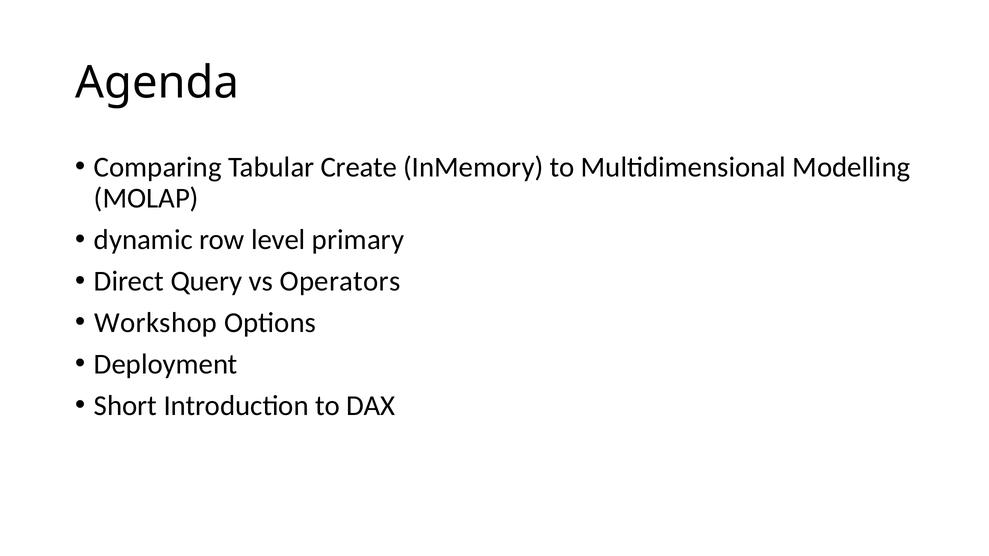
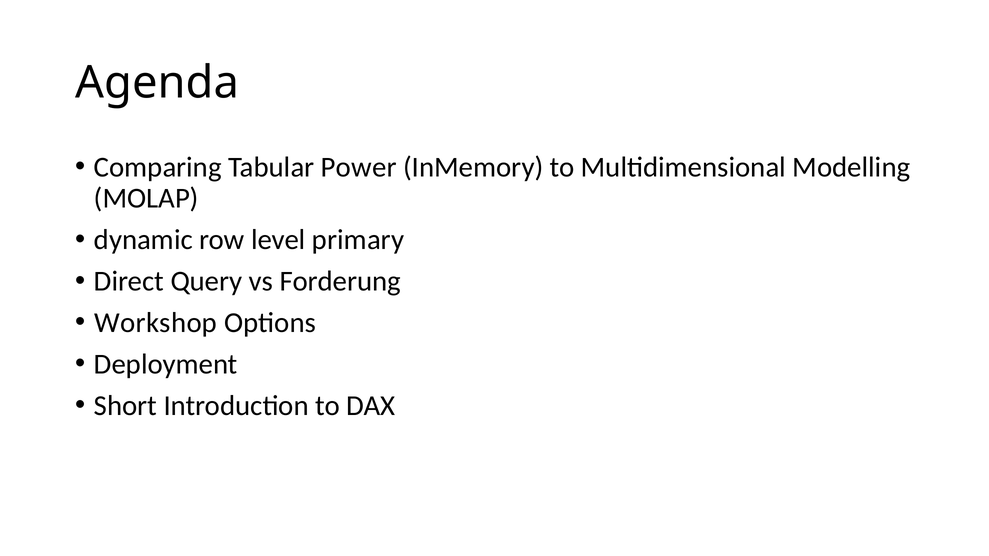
Create: Create -> Power (359, 167)
Operators: Operators -> Forderung (340, 281)
